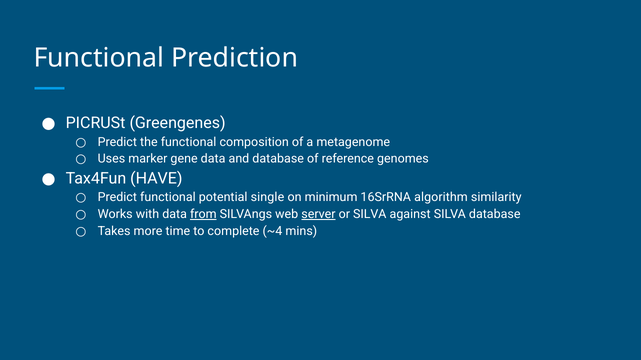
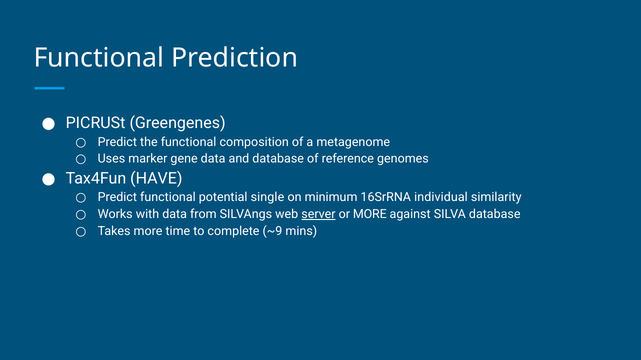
algorithm: algorithm -> individual (441, 198)
from underline: present -> none (203, 215)
or SILVA: SILVA -> MORE (370, 215)
~4: ~4 -> ~9 (272, 231)
